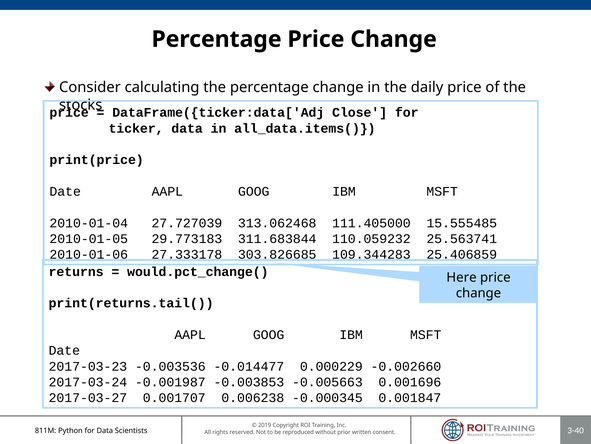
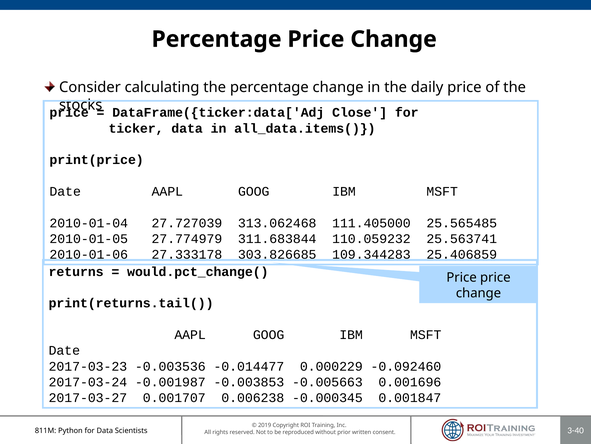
15.555485: 15.555485 -> 25.565485 (462, 223)
29.773183: 29.773183 -> 27.774979 (187, 238)
Here: Here -> Price (462, 277)
-0.002660: -0.002660 -> -0.092460 (406, 366)
